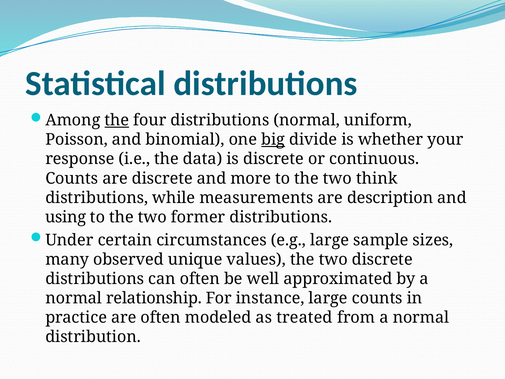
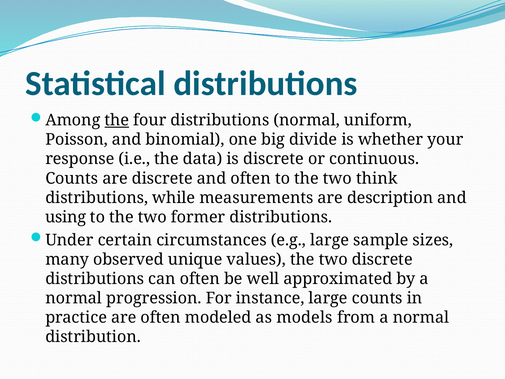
big underline: present -> none (273, 140)
and more: more -> often (251, 178)
relationship: relationship -> progression (154, 298)
treated: treated -> models (304, 317)
